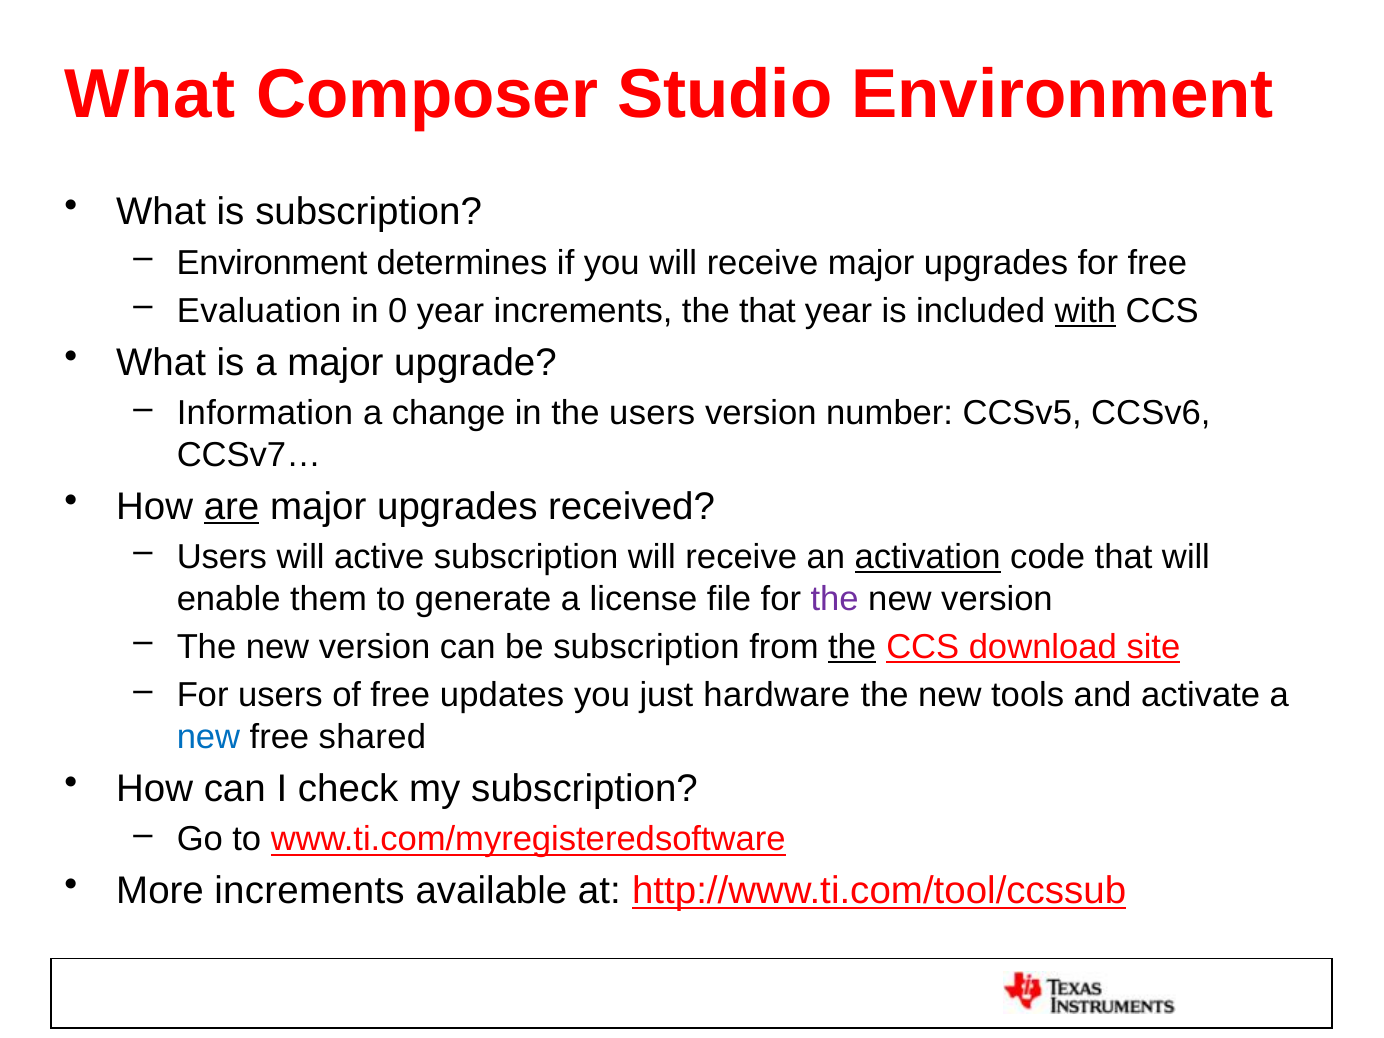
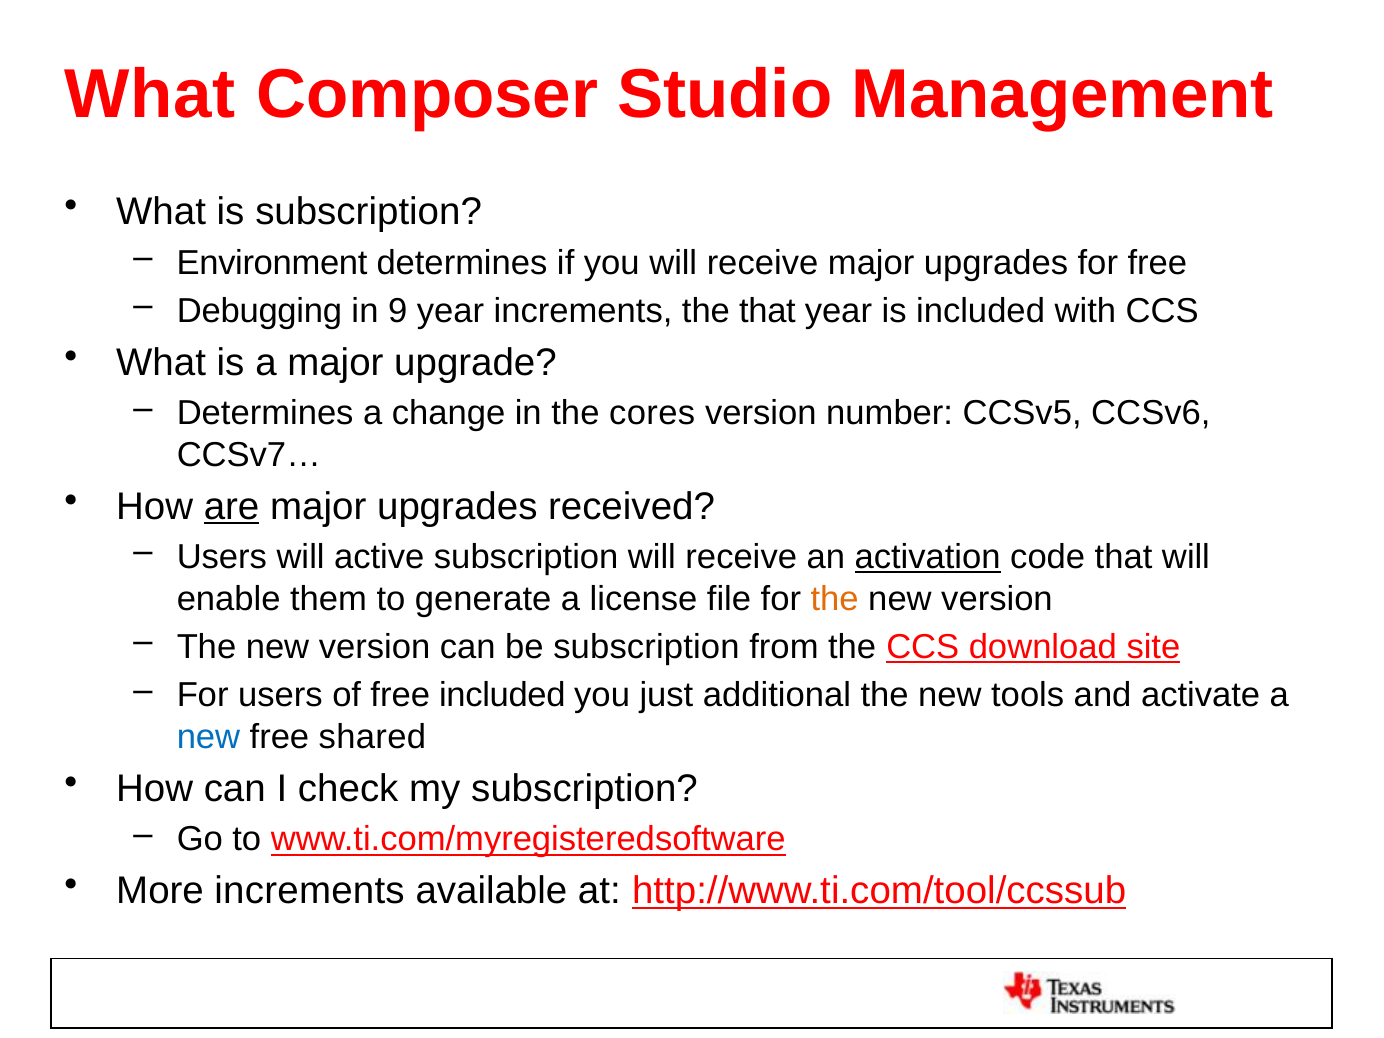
Studio Environment: Environment -> Management (1063, 95)
Evaluation: Evaluation -> Debugging (259, 311)
0: 0 -> 9 (398, 311)
with underline: present -> none (1085, 311)
Information: Information -> Determines (265, 413)
the users: users -> cores (652, 413)
the colour: purple -> orange (835, 599)
the underline: present -> none (852, 647)
free updates: updates -> included (502, 696)
hardware: hardware -> additional (777, 696)
